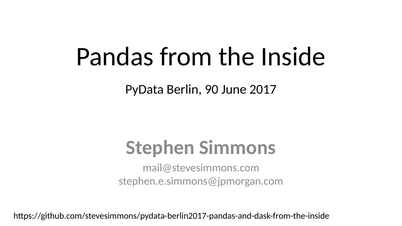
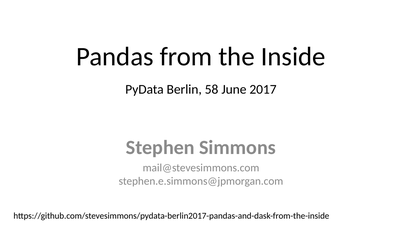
90: 90 -> 58 (212, 89)
